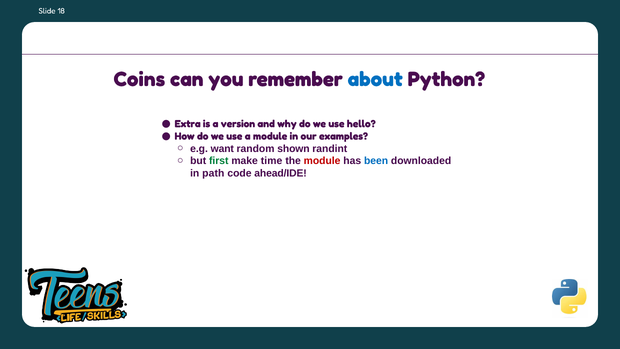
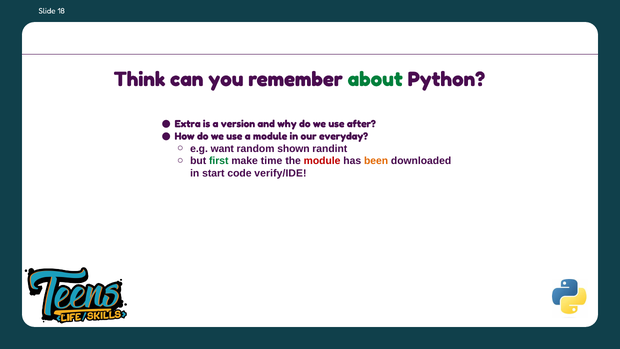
Coins: Coins -> Think (140, 79)
about colour: blue -> green (375, 79)
hello: hello -> after (361, 124)
examples: examples -> everyday (344, 136)
been colour: blue -> orange (376, 161)
path: path -> start (213, 173)
ahead/IDE: ahead/IDE -> verify/IDE (280, 173)
